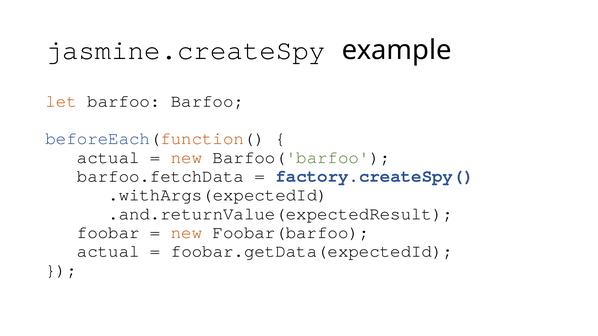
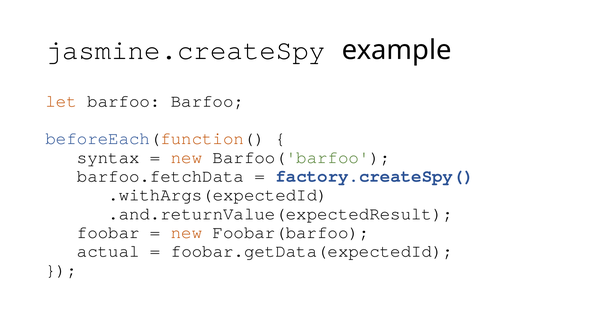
actual: actual -> syntax (108, 157)
